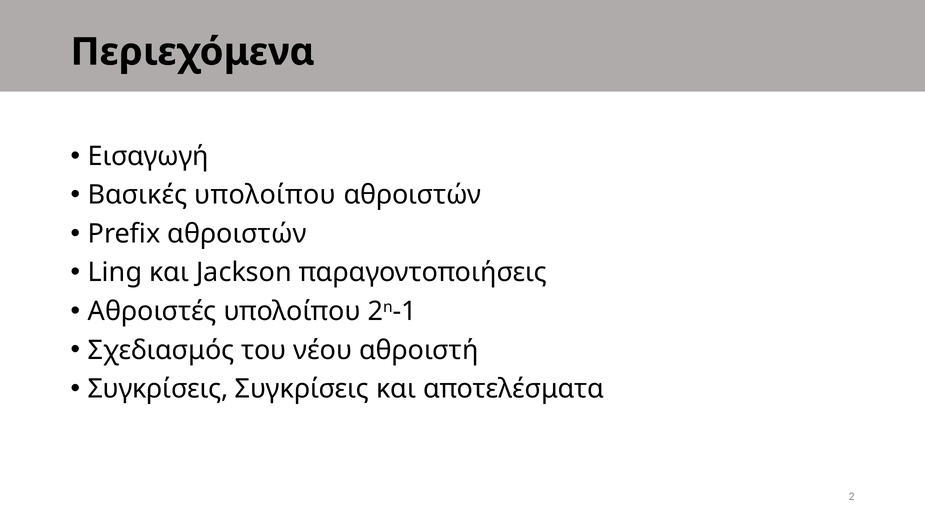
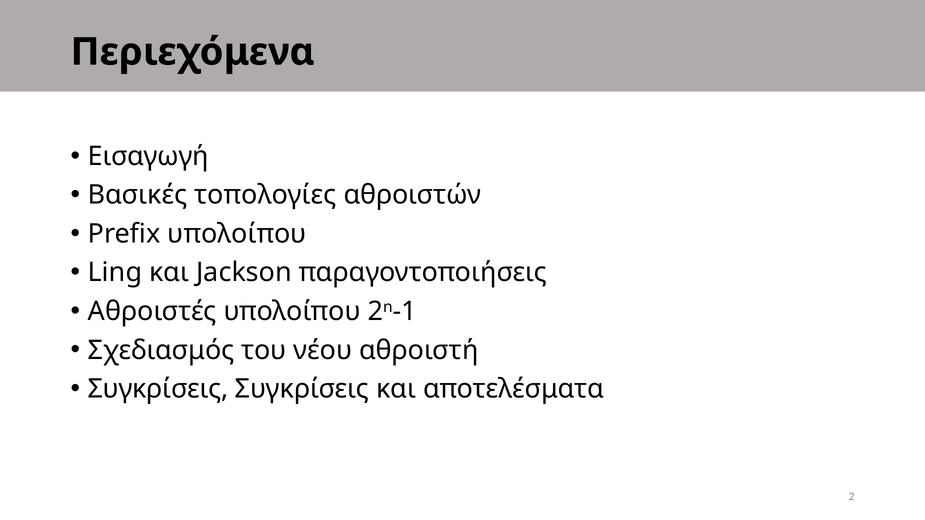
Βασικές υπολοίπου: υπολοίπου -> τοπολογίες (265, 195)
Prefix αθροιστών: αθροιστών -> υπολοίπου (237, 234)
